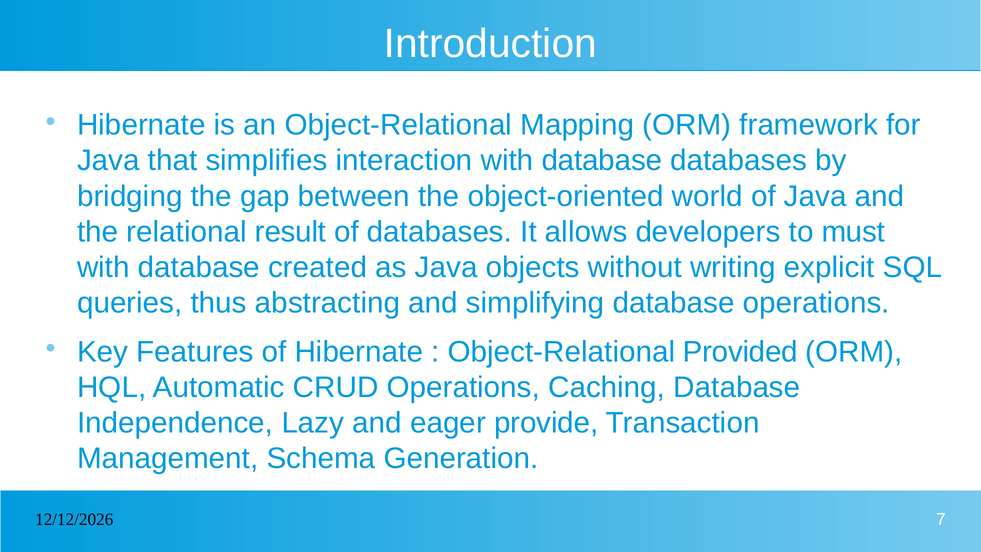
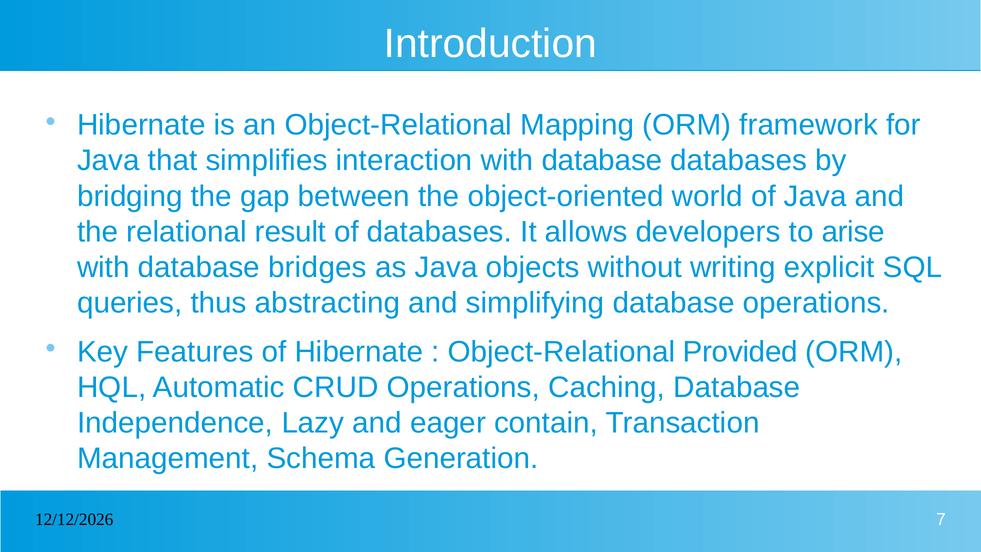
must: must -> arise (853, 232)
created: created -> bridges (317, 267)
provide: provide -> contain (546, 423)
